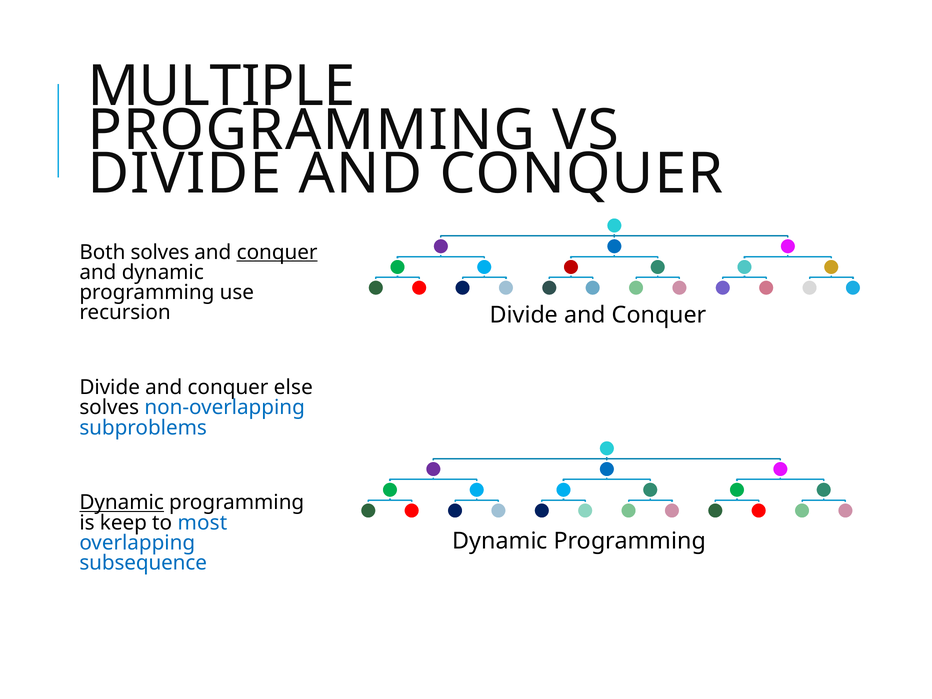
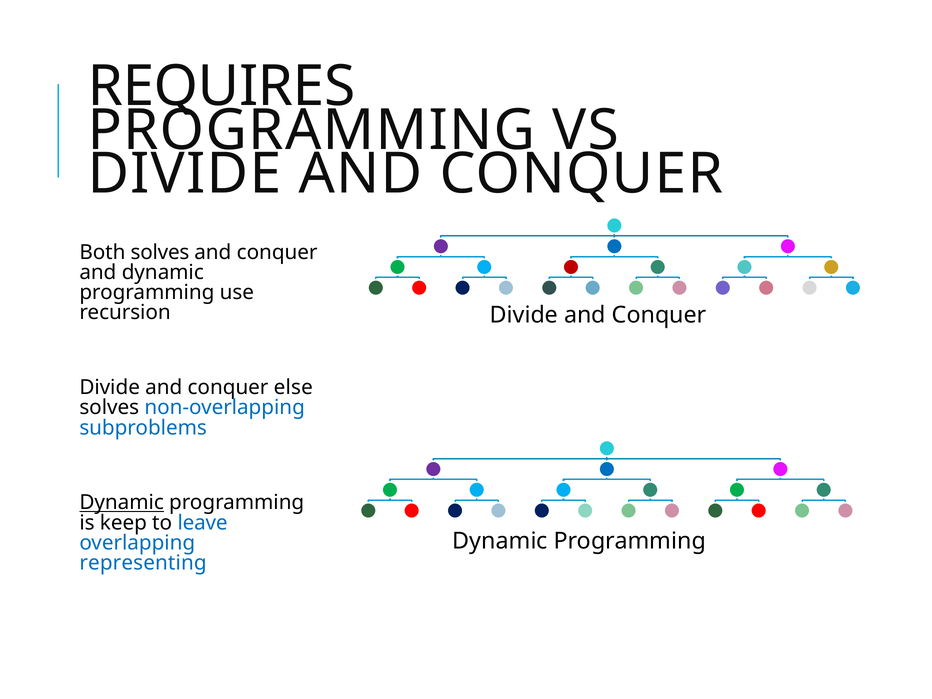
MULTIPLE: MULTIPLE -> REQUIRES (221, 87)
conquer underline: present -> none (277, 252)
most: most -> leave (203, 523)
subsequence: subsequence -> representing (143, 563)
